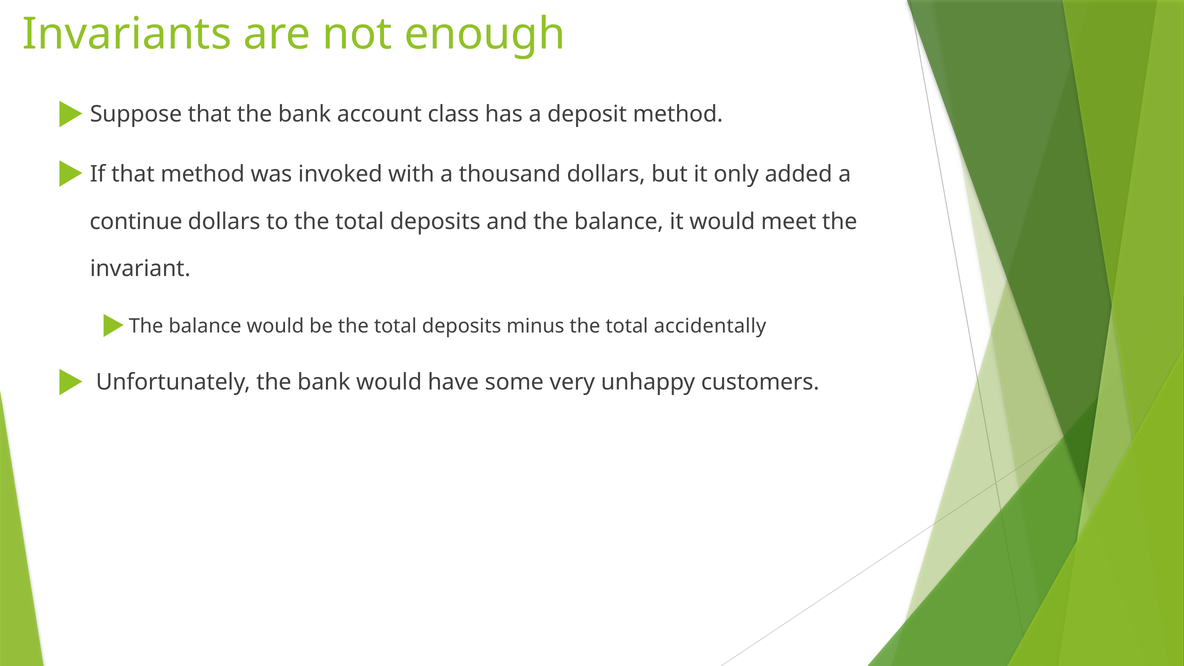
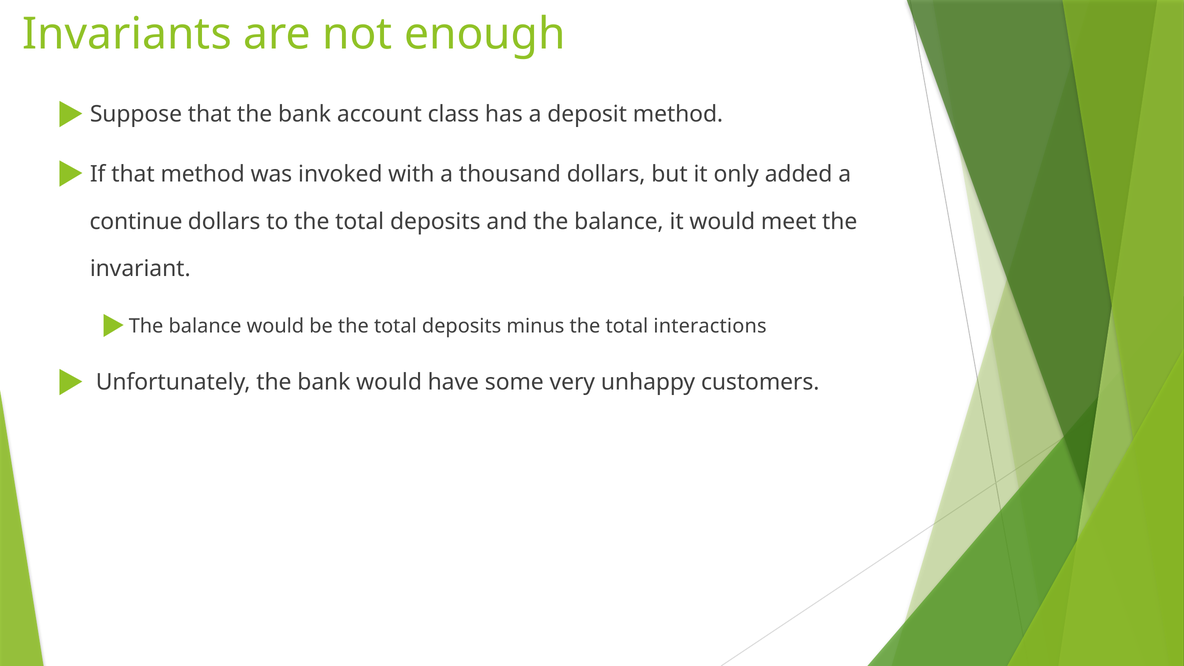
accidentally: accidentally -> interactions (710, 326)
